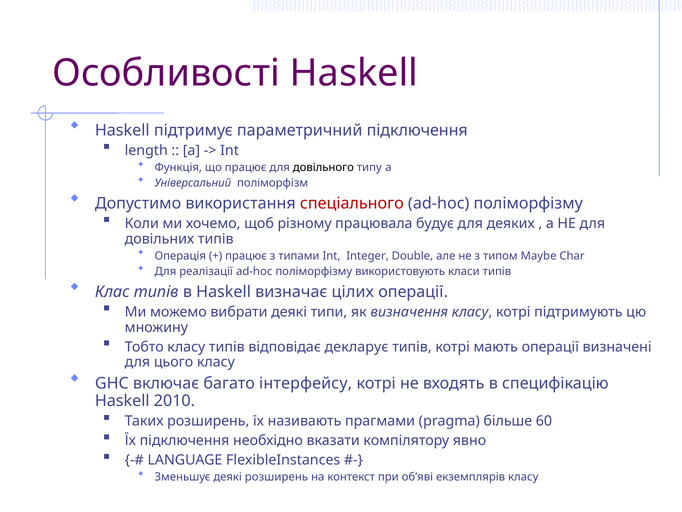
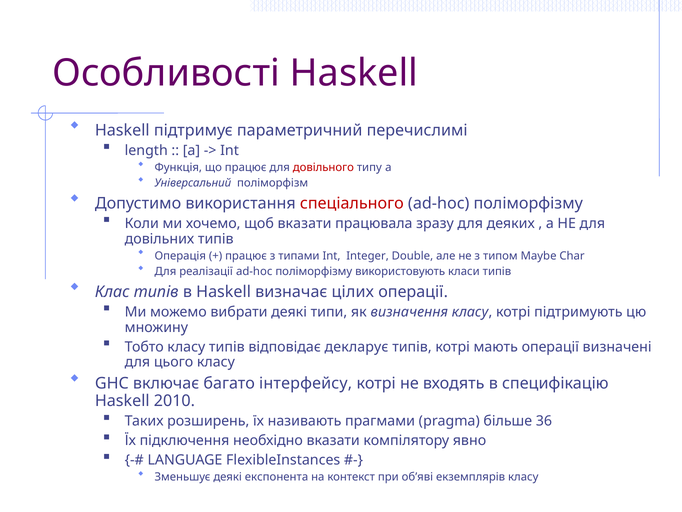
параметричний підключення: підключення -> перечислимі (417, 130)
довільного colour: black -> red (323, 167)
щоб різному: різному -> вказати (305, 223)
будує: будує -> зразу (435, 223)
60: 60 -> 36 (544, 421)
деякі розширень: розширень -> експонента (277, 477)
